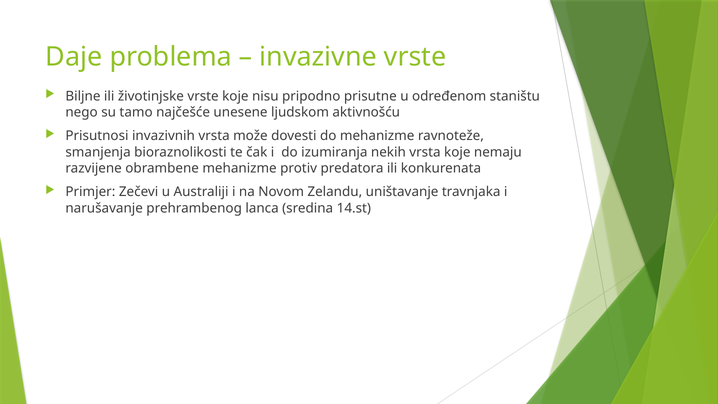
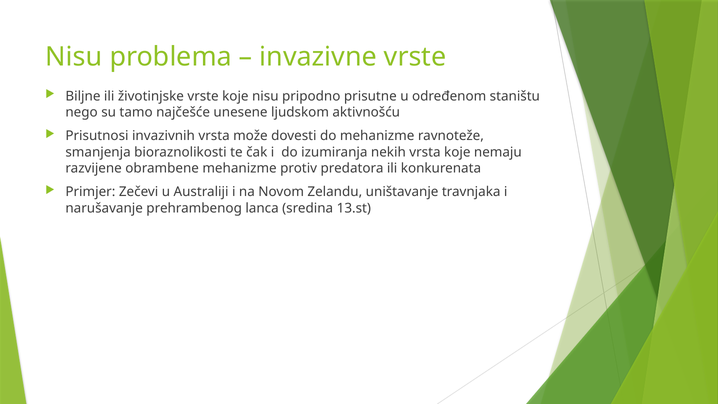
Daje: Daje -> Nisu (74, 57)
14.st: 14.st -> 13.st (354, 208)
